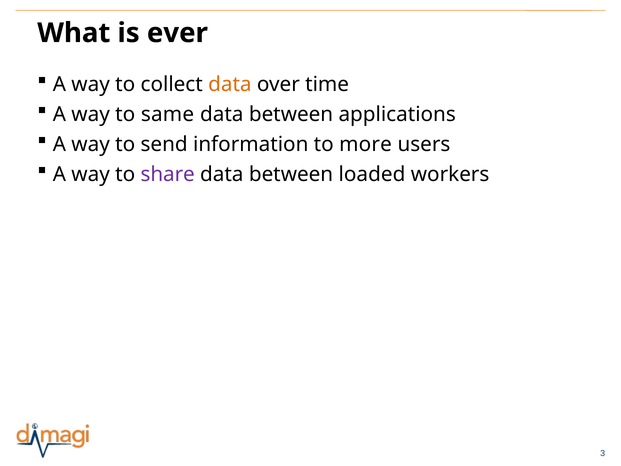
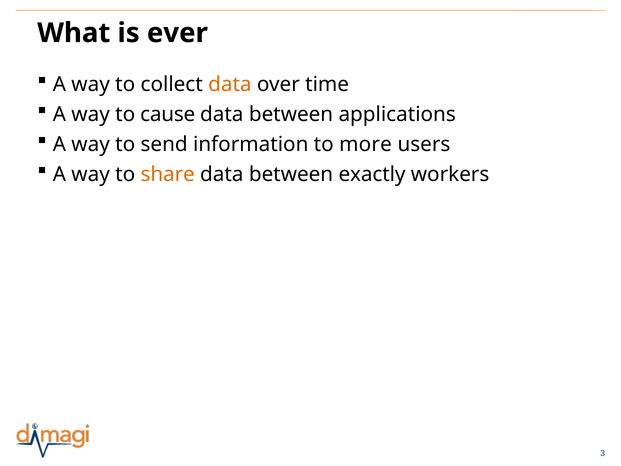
same: same -> cause (168, 114)
share colour: purple -> orange (168, 174)
loaded: loaded -> exactly (372, 174)
